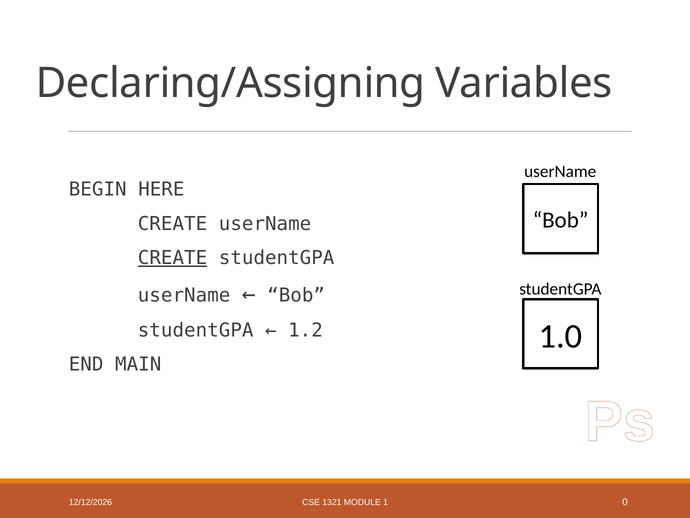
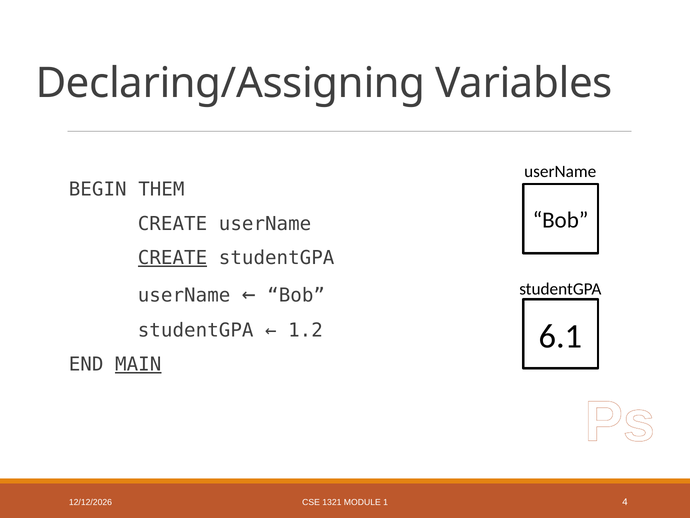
HERE: HERE -> THEM (161, 189)
1.0: 1.0 -> 6.1 (561, 336)
MAIN underline: none -> present (138, 364)
0: 0 -> 4 (625, 502)
